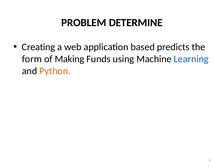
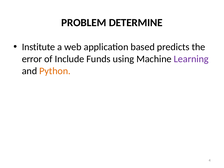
Creating: Creating -> Institute (38, 47)
form: form -> error (32, 59)
Making: Making -> Include (69, 59)
Learning colour: blue -> purple (191, 59)
